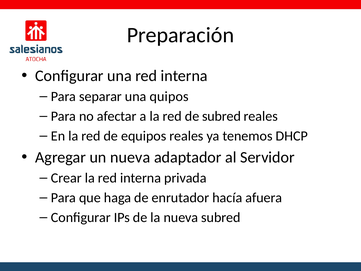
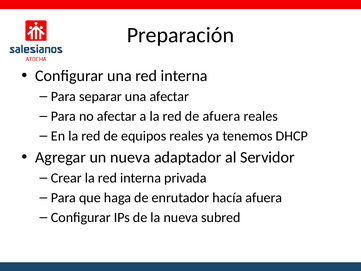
una quipos: quipos -> afectar (169, 96)
de subred: subred -> afuera (221, 116)
